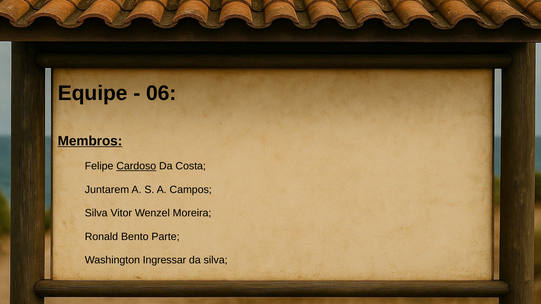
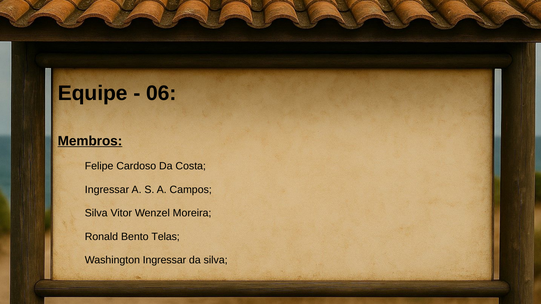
Cardoso underline: present -> none (136, 166)
Juntarem: Juntarem -> Ingressar (107, 190)
Parte: Parte -> Telas (166, 237)
